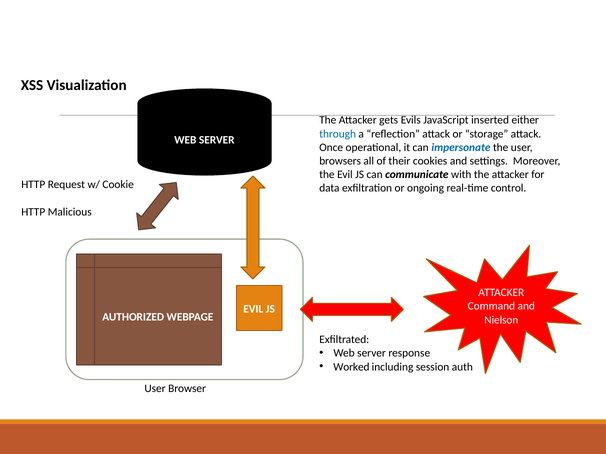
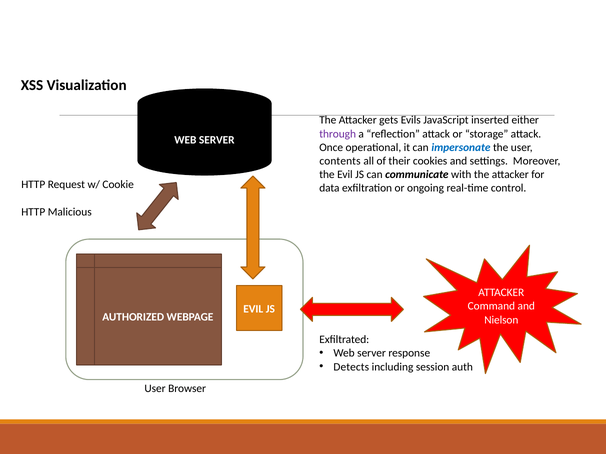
through colour: blue -> purple (338, 134)
browsers: browsers -> contents (340, 161)
Worked: Worked -> Detects (351, 367)
